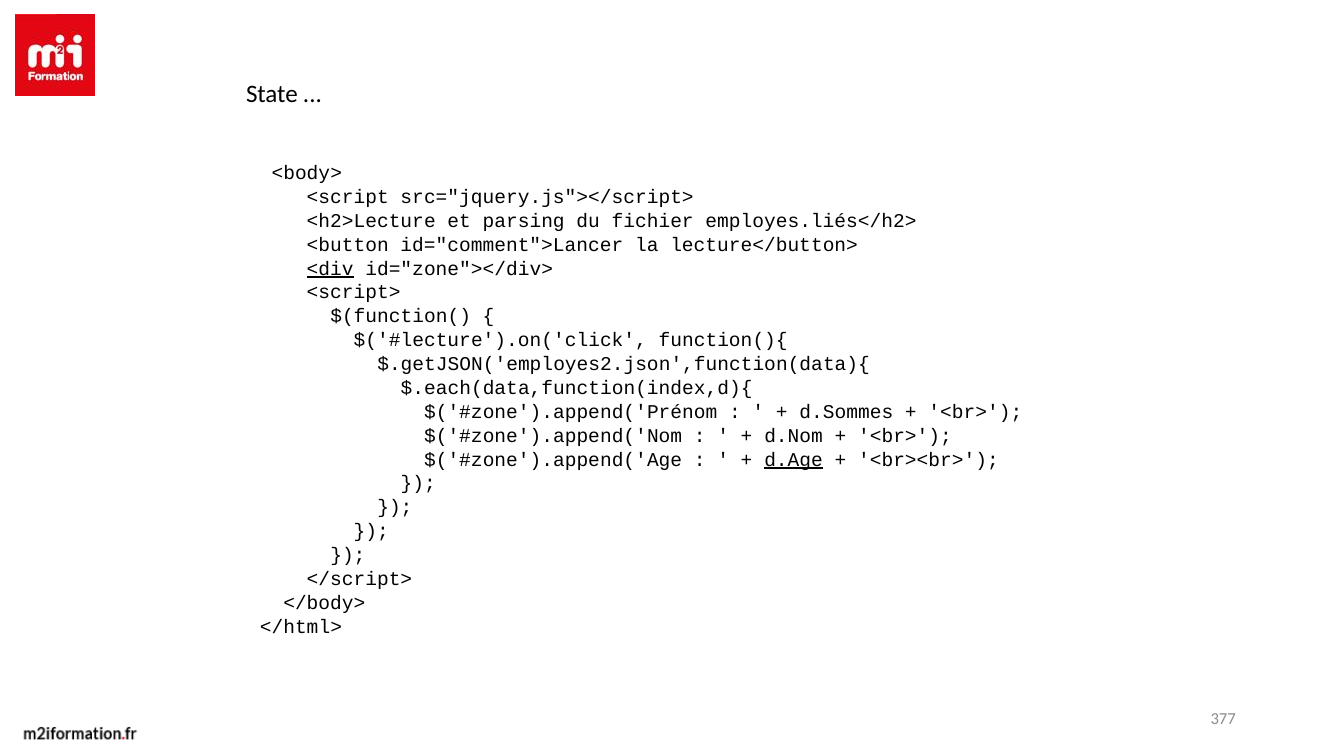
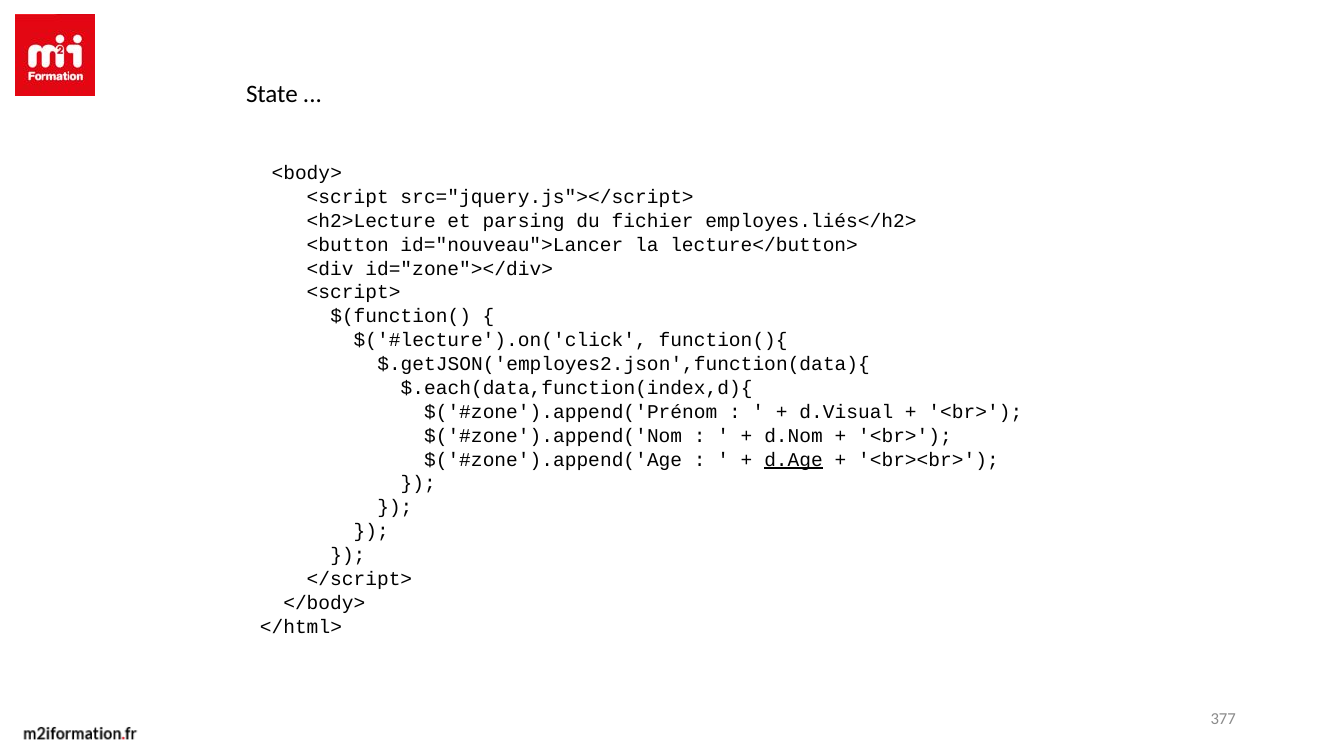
id="comment">Lancer: id="comment">Lancer -> id="nouveau">Lancer (512, 245)
<div underline: present -> none (330, 269)
d.Sommes: d.Sommes -> d.Visual (846, 412)
